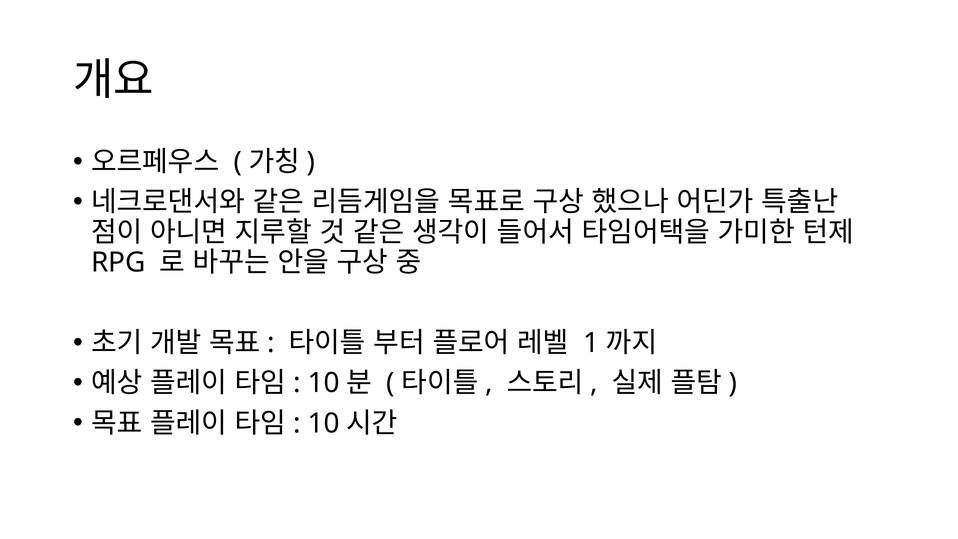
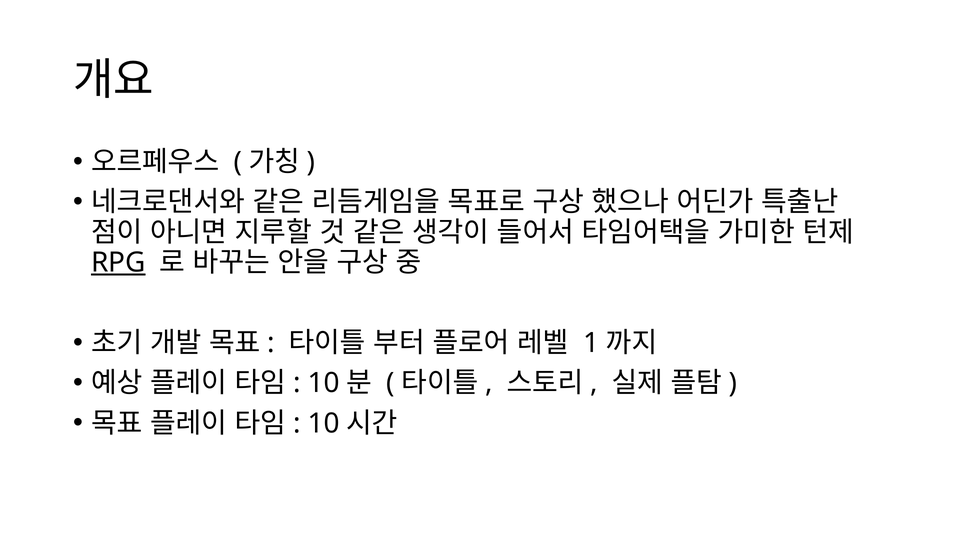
RPG underline: none -> present (118, 263)
